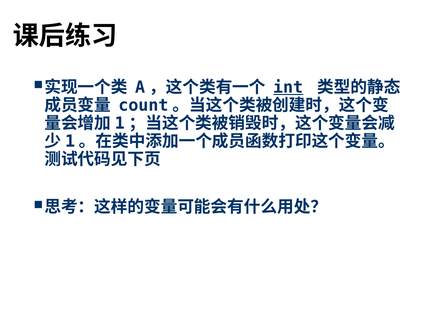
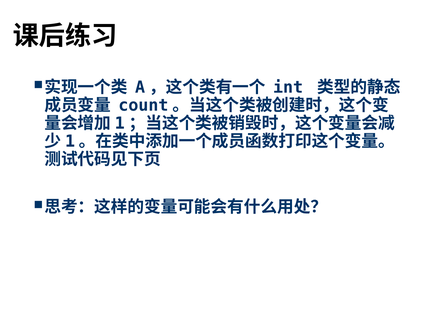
int underline: present -> none (288, 87)
